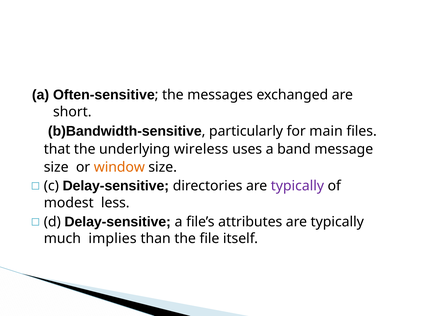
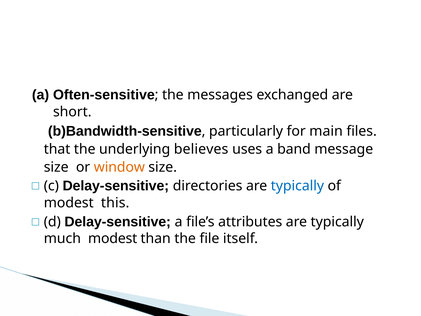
wireless: wireless -> believes (201, 149)
typically colour: purple -> blue (297, 186)
less: less -> this (115, 203)
much implies: implies -> modest (113, 238)
